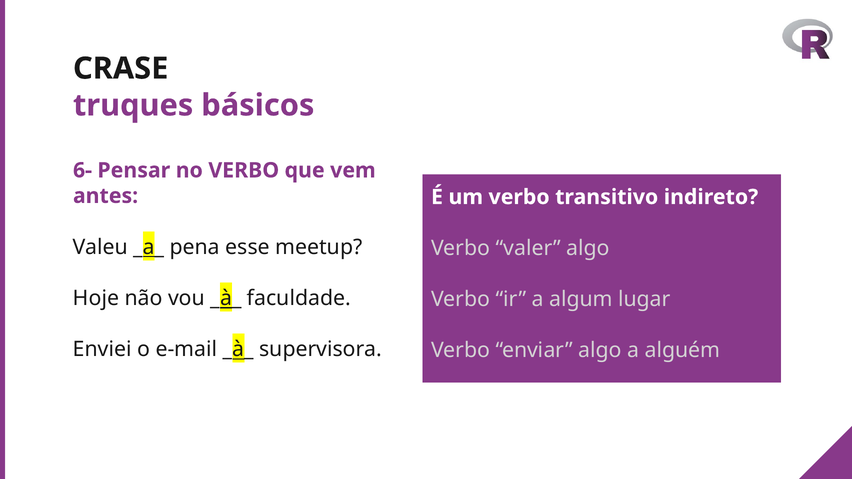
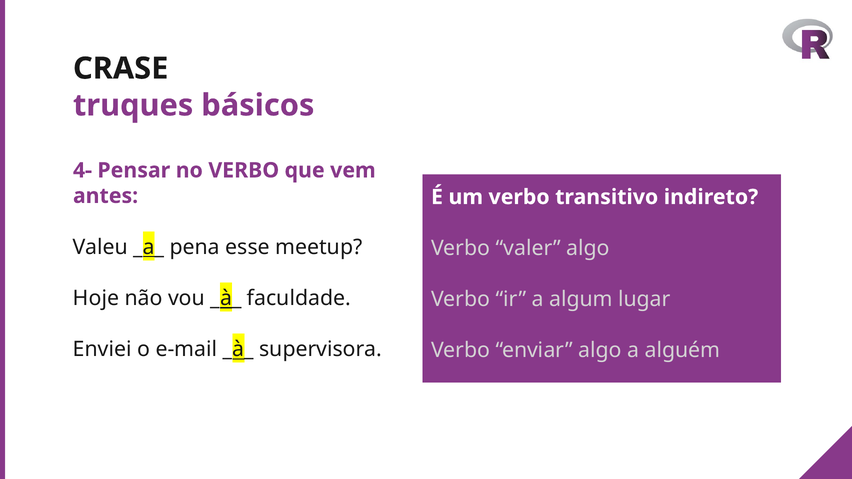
6-: 6- -> 4- (82, 170)
